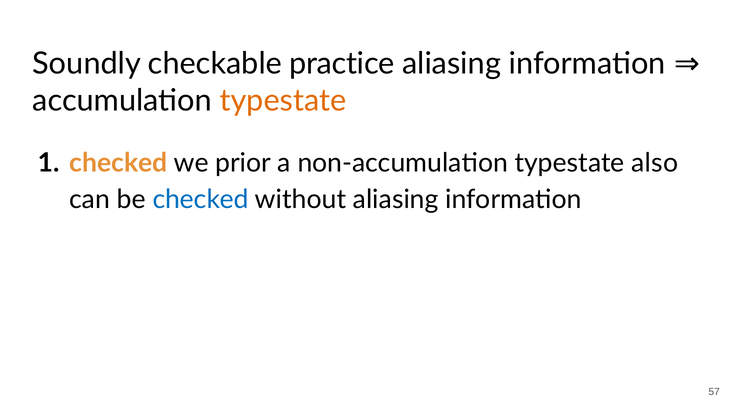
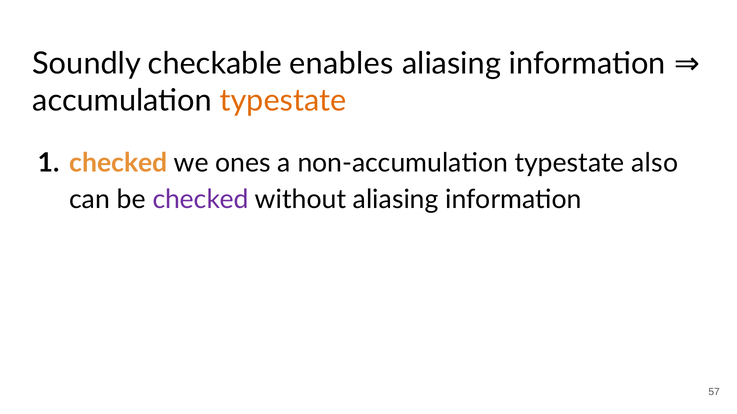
practice: practice -> enables (342, 64)
prior: prior -> ones (243, 163)
checked colour: blue -> purple (201, 200)
